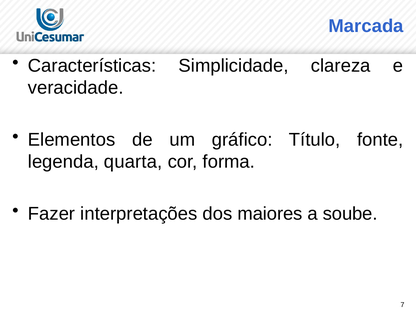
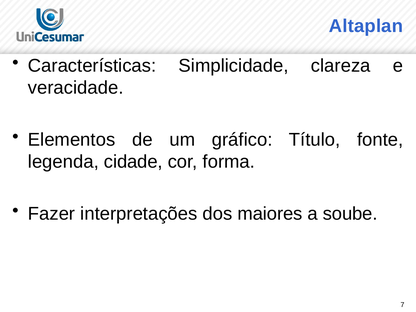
Marcada: Marcada -> Altaplan (366, 26)
quarta: quarta -> cidade (133, 162)
